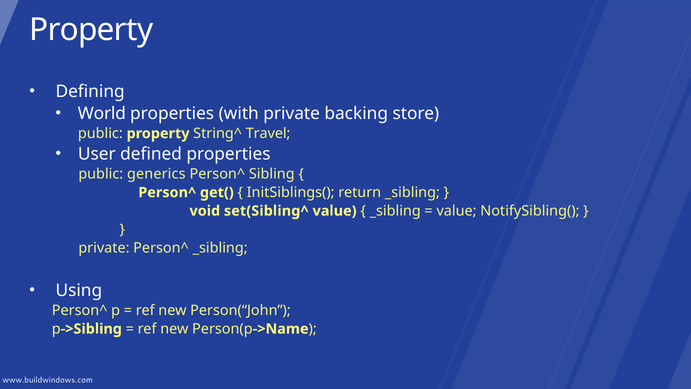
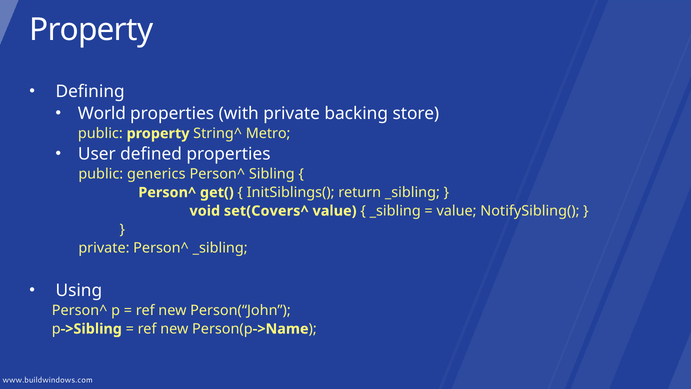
Travel: Travel -> Metro (268, 133)
set(Sibling^: set(Sibling^ -> set(Covers^ (266, 211)
